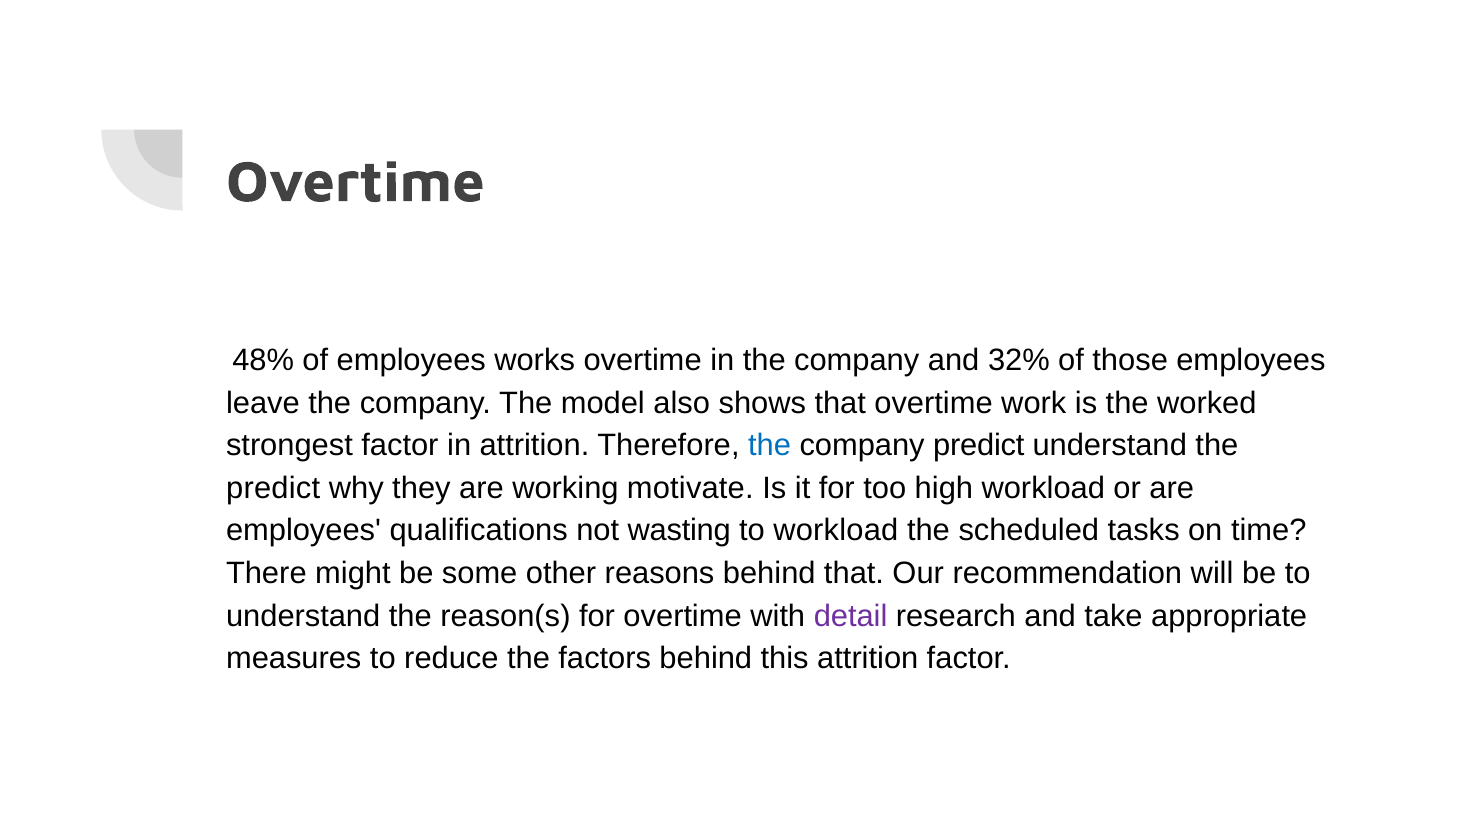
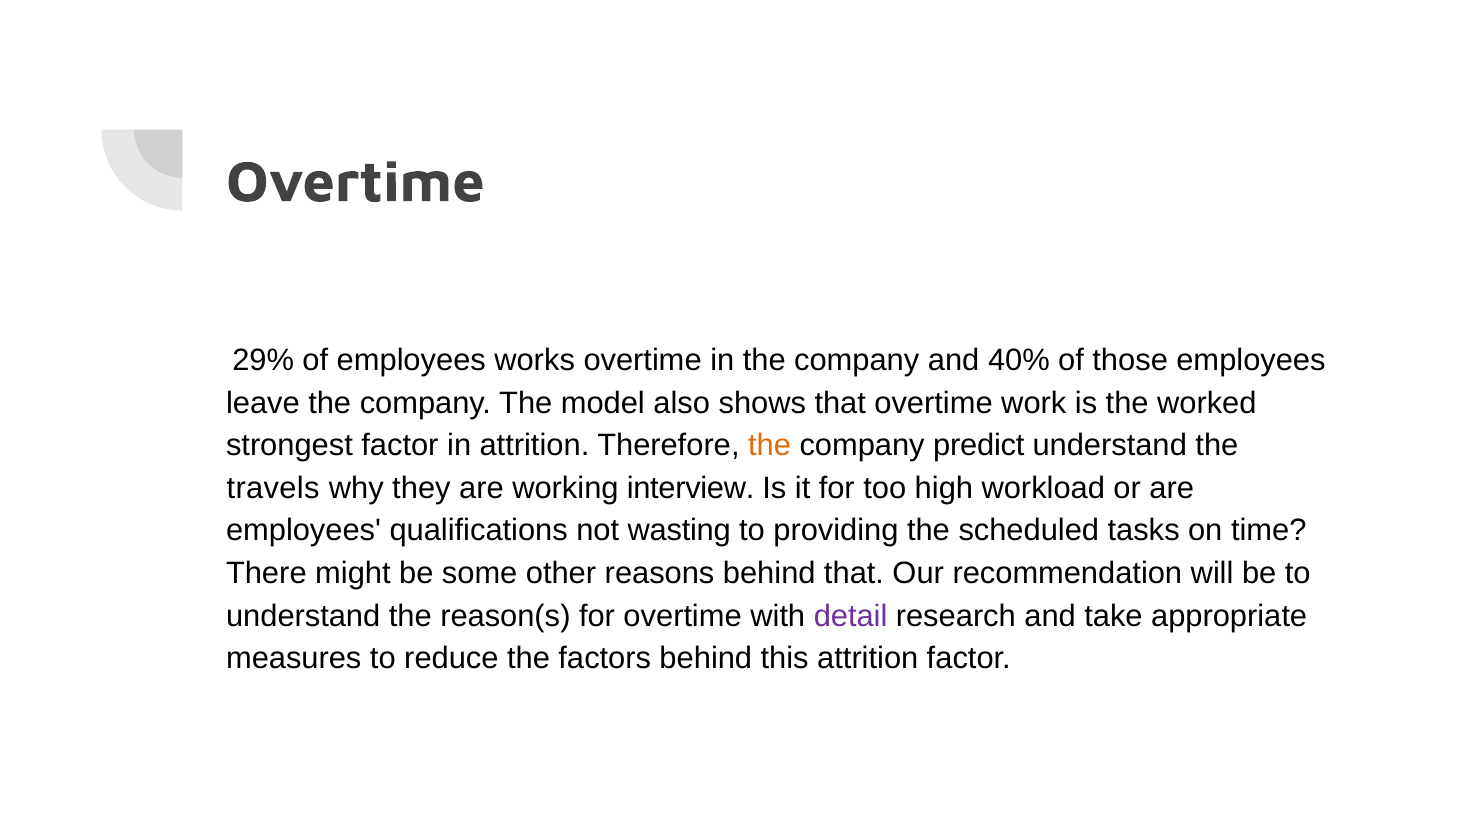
48%: 48% -> 29% (263, 360)
32%: 32% -> 40% (1019, 360)
the colour: blue -> orange (769, 445)
predict: predict -> travels (273, 488)
motivate: motivate -> interview (691, 488)
to workload: workload -> providing (836, 531)
